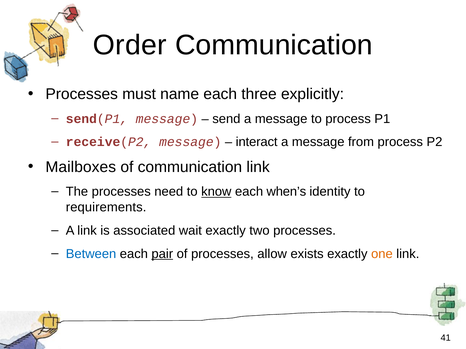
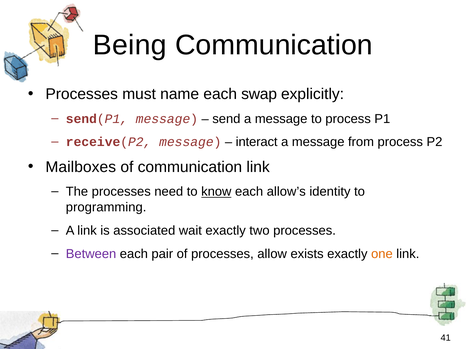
Order: Order -> Being (130, 45)
three: three -> swap (259, 94)
when’s: when’s -> allow’s (286, 192)
requirements: requirements -> programming (106, 207)
Between colour: blue -> purple (91, 254)
pair underline: present -> none (162, 254)
